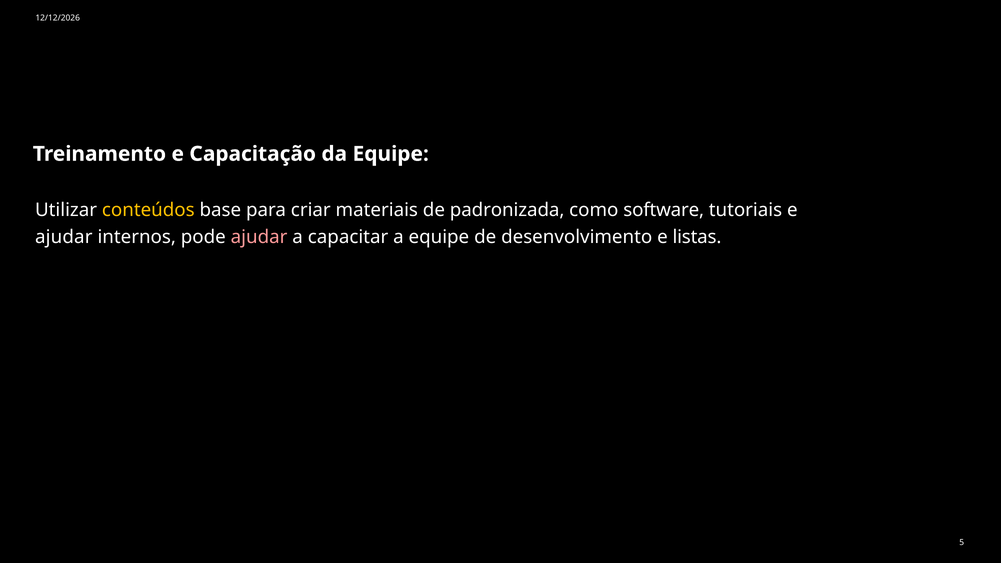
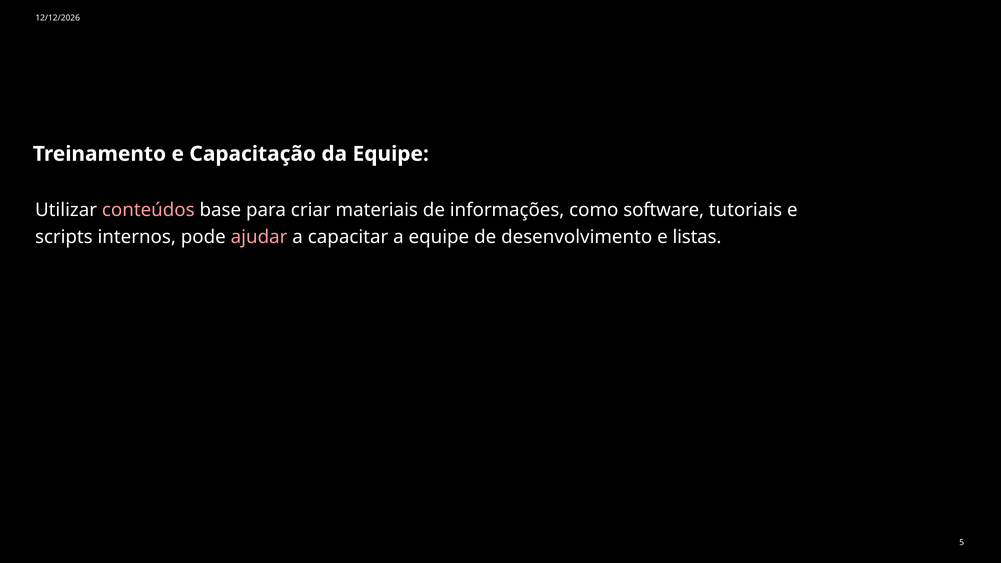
conteúdos colour: yellow -> pink (148, 210)
padronizada: padronizada -> informações (507, 210)
ajudar: ajudar -> scripts (64, 237)
